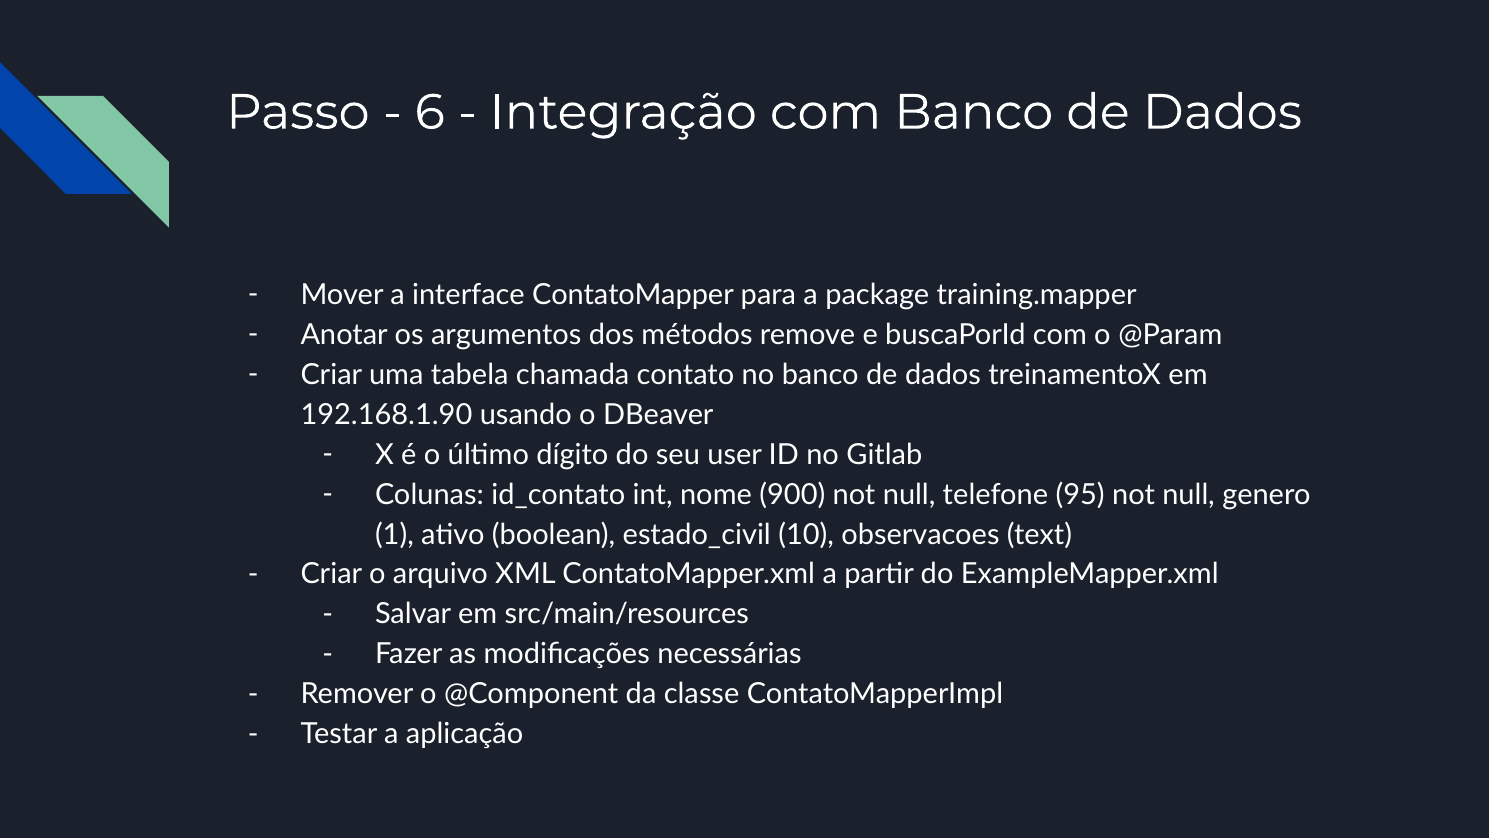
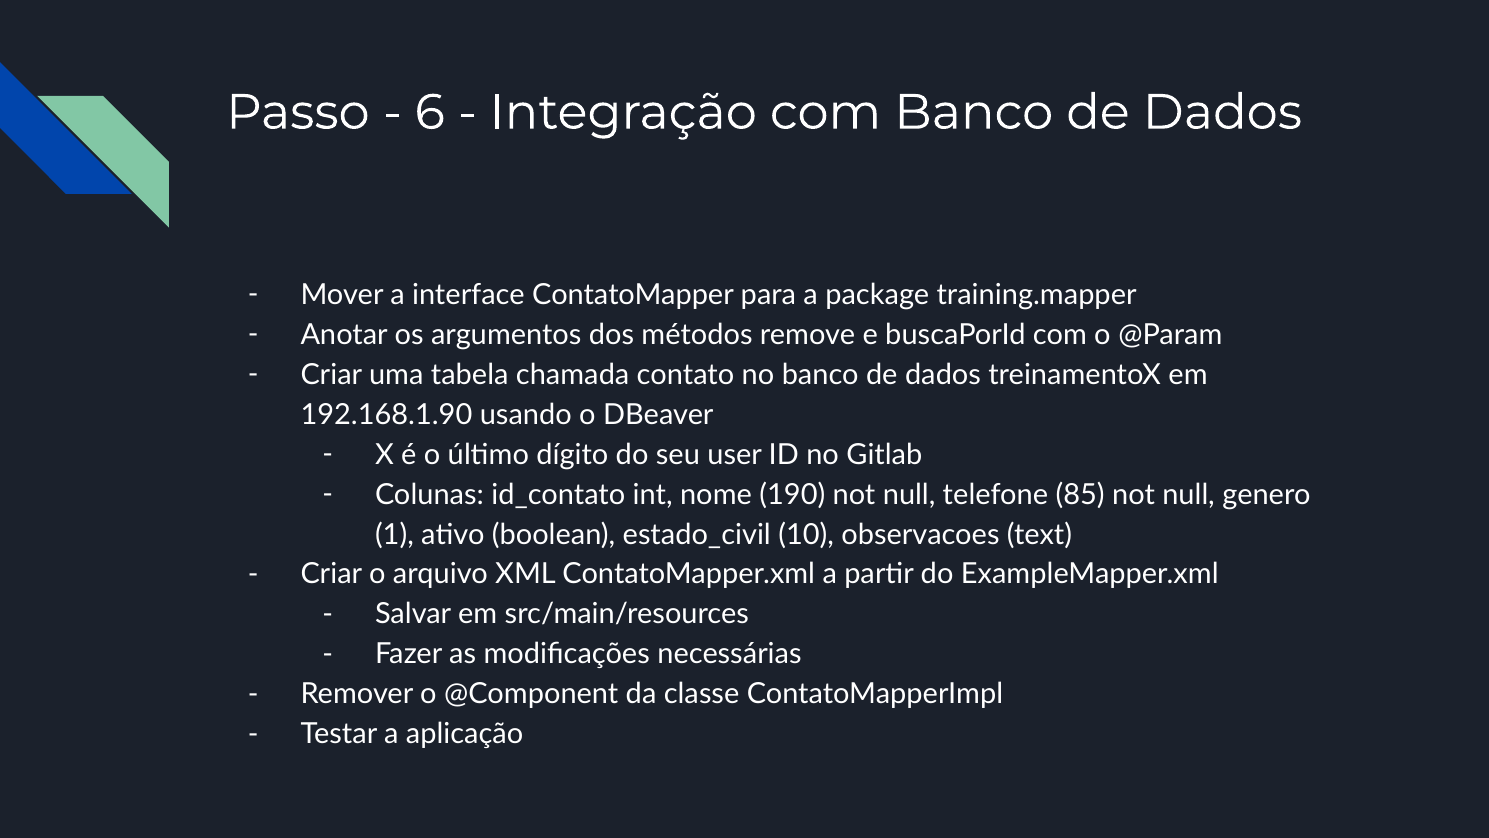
900: 900 -> 190 (792, 494)
95: 95 -> 85 (1080, 494)
